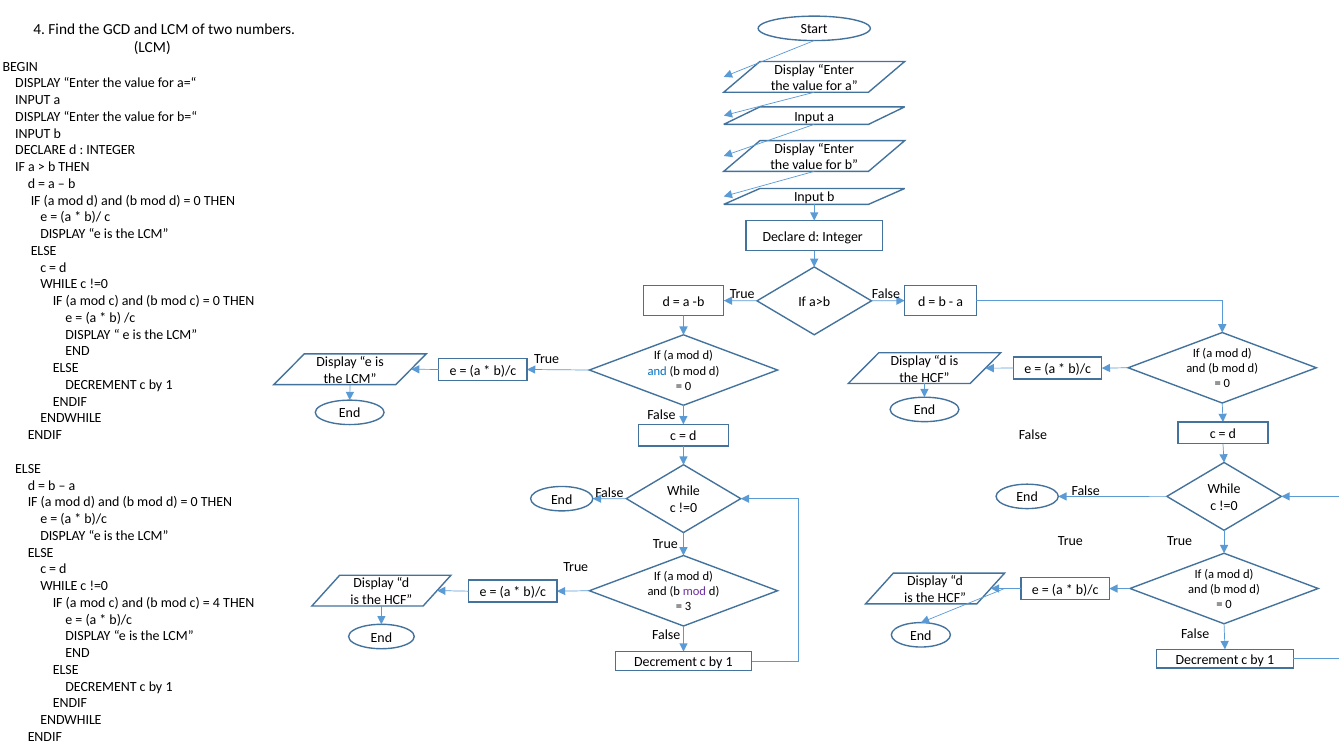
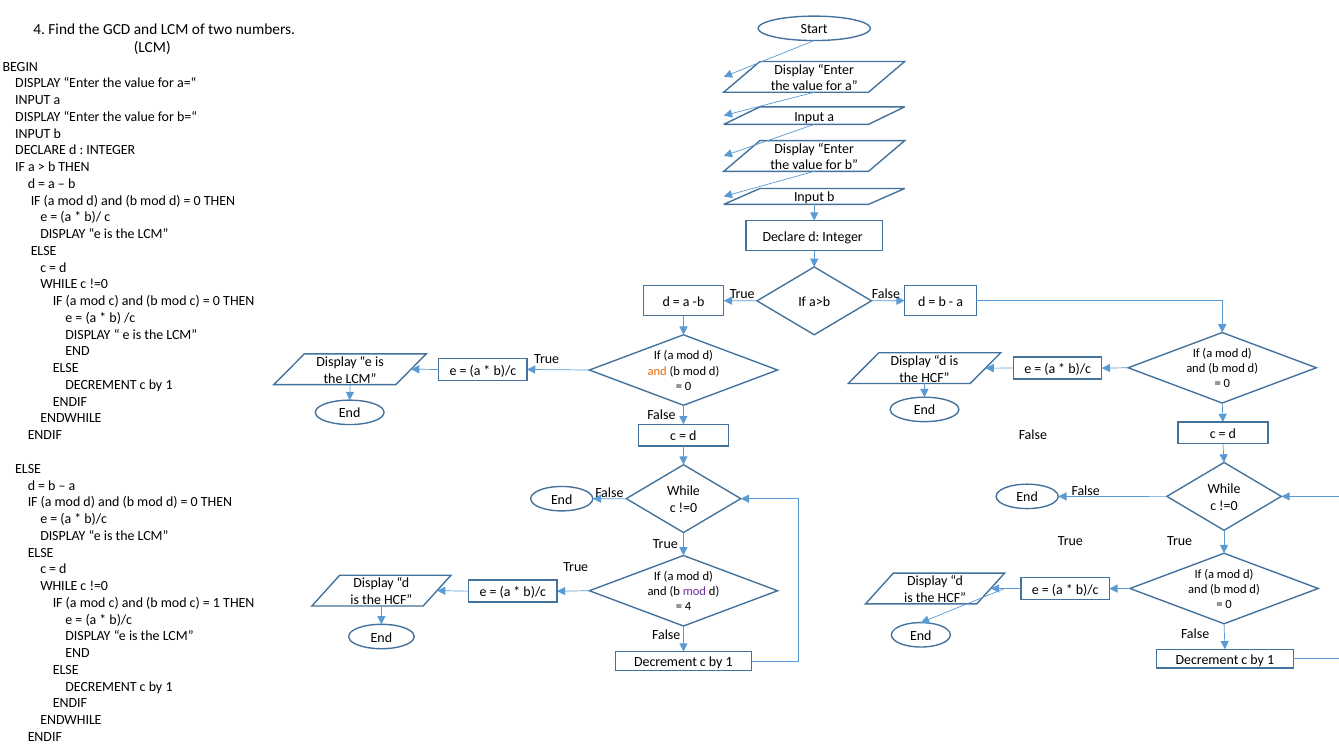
and colour: blue -> orange (657, 371)
4: 4 -> 1 (216, 603)
3: 3 -> 4 (688, 607)
